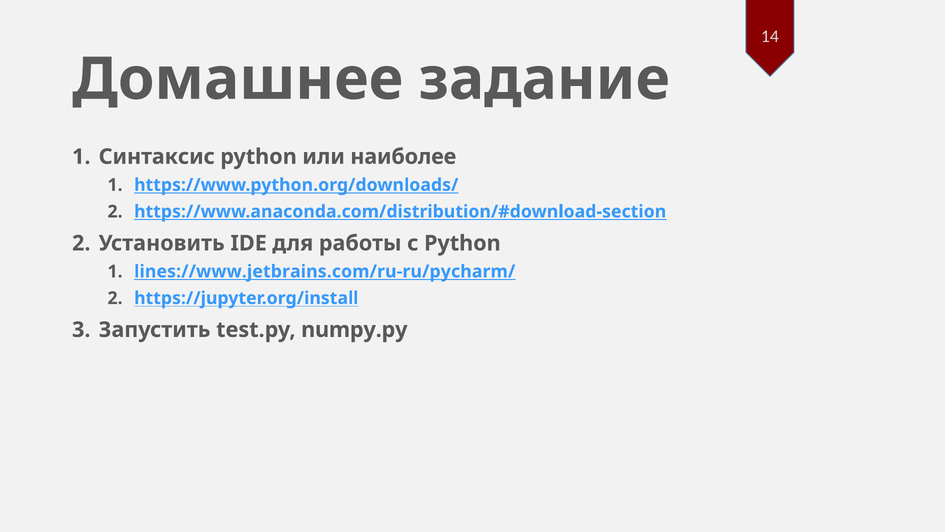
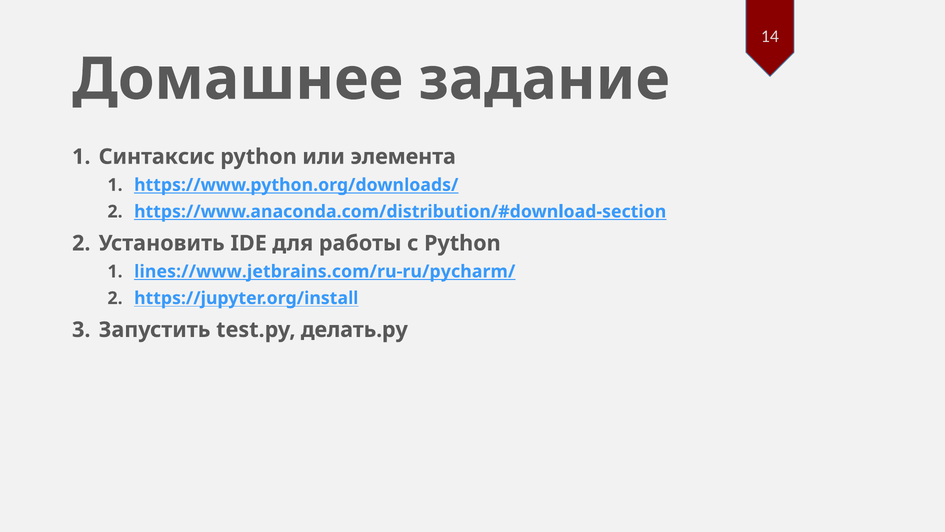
наиболее: наиболее -> элемента (403, 157)
numpy.py: numpy.py -> делать.py (354, 330)
